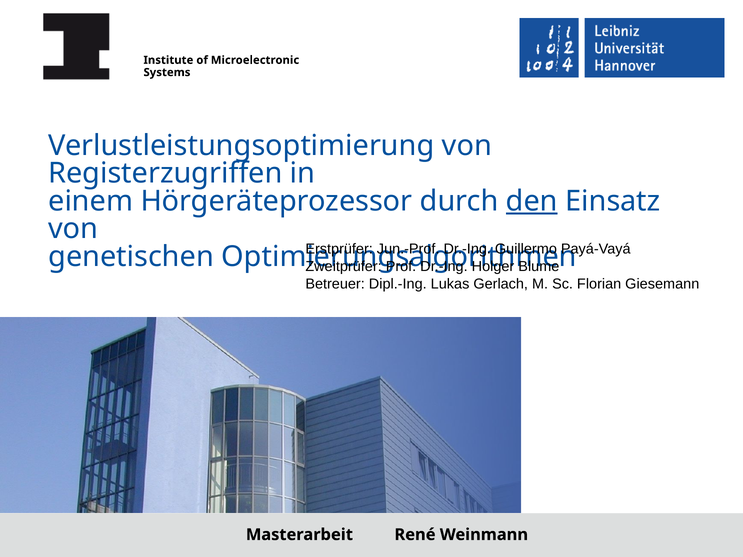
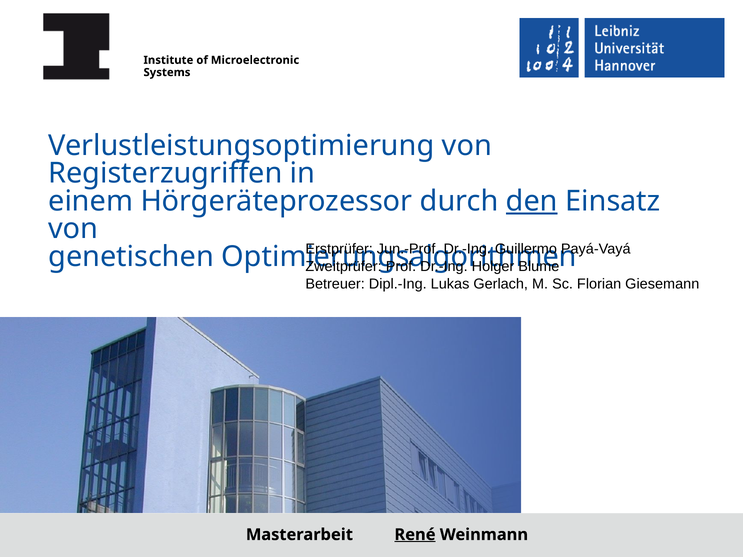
René underline: none -> present (415, 535)
